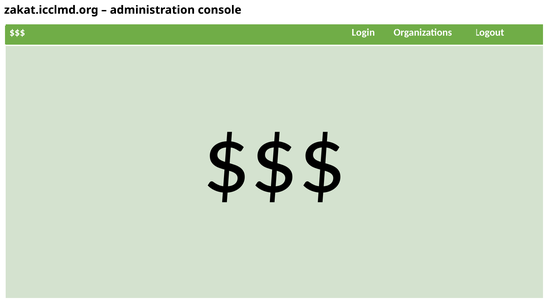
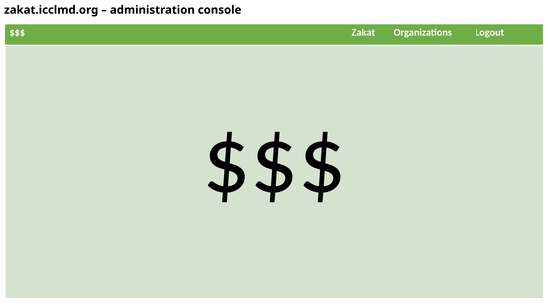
Login: Login -> Zakat (363, 33)
